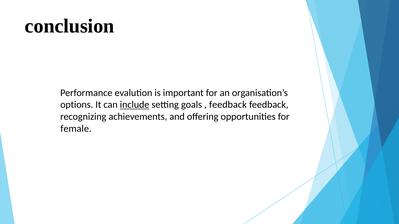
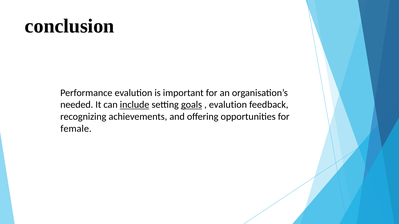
options: options -> needed (77, 105)
goals underline: none -> present (192, 105)
feedback: feedback -> evalution (228, 105)
